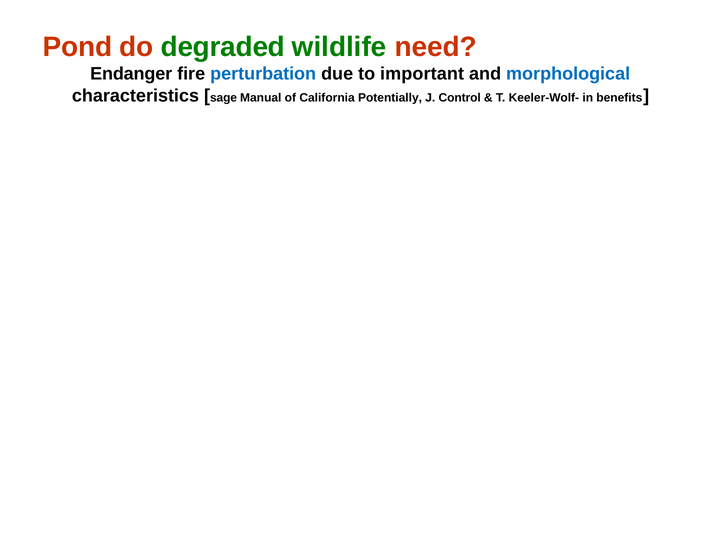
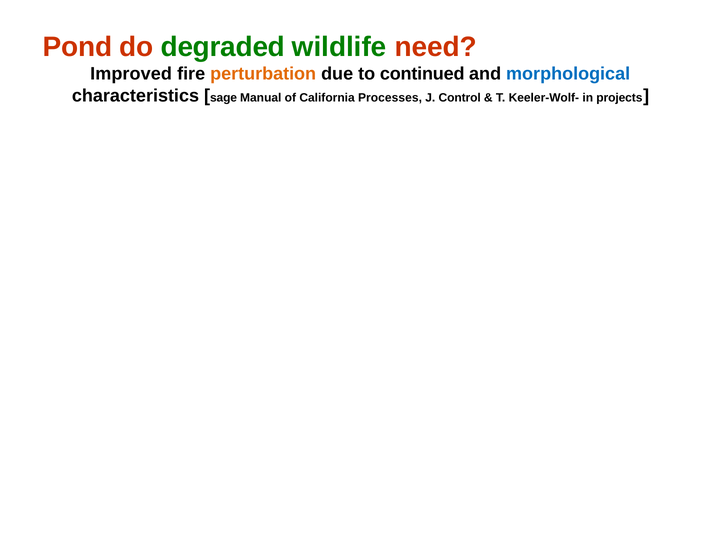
Endanger: Endanger -> Improved (131, 74)
perturbation colour: blue -> orange (263, 74)
important: important -> continued (422, 74)
Potentially: Potentially -> Processes (390, 98)
benefits: benefits -> projects (619, 98)
